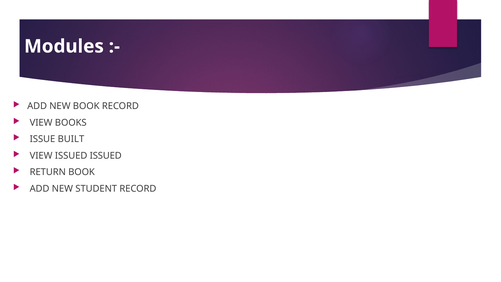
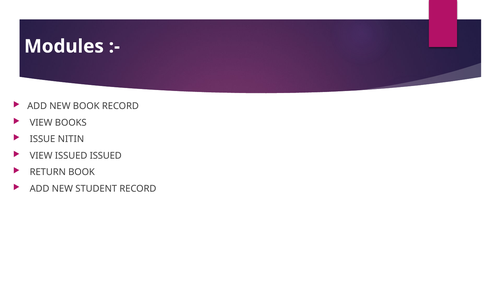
BUILT: BUILT -> NITIN (71, 139)
